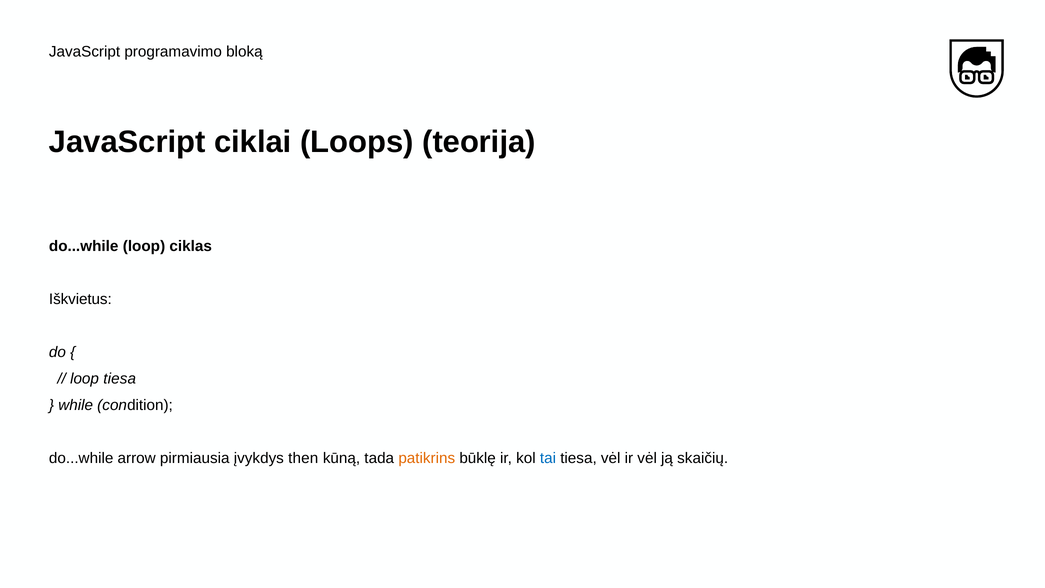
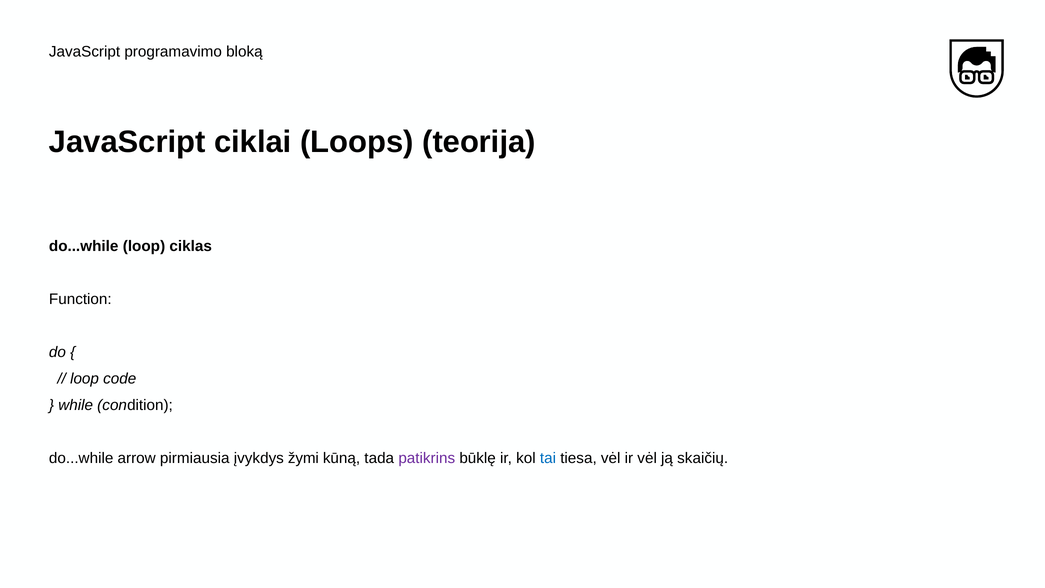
Iškvietus: Iškvietus -> Function (80, 299)
loop tiesa: tiesa -> code (120, 378)
then: then -> žymi (303, 458)
patikrins colour: orange -> purple (427, 458)
